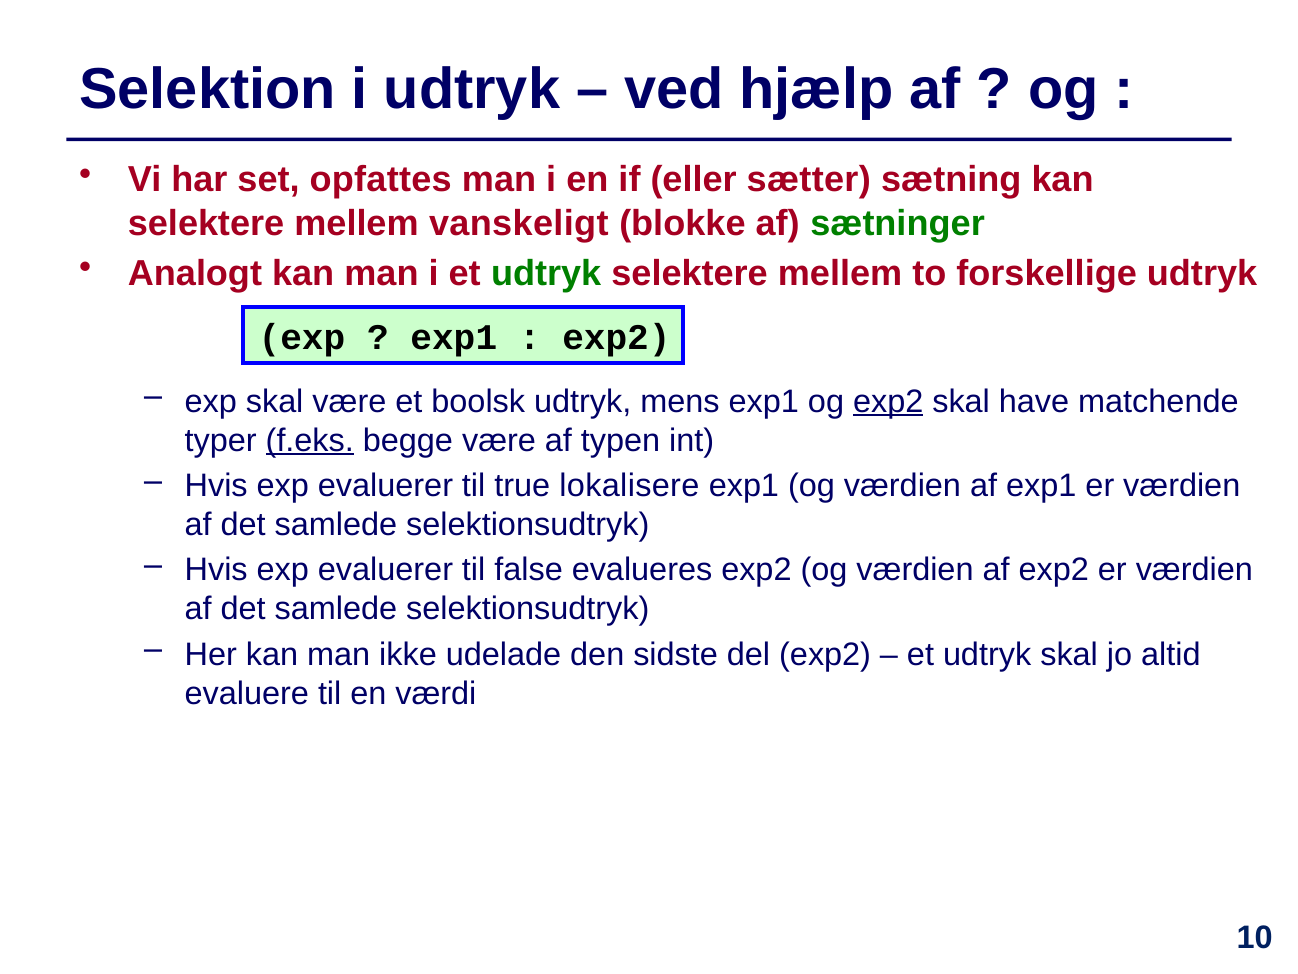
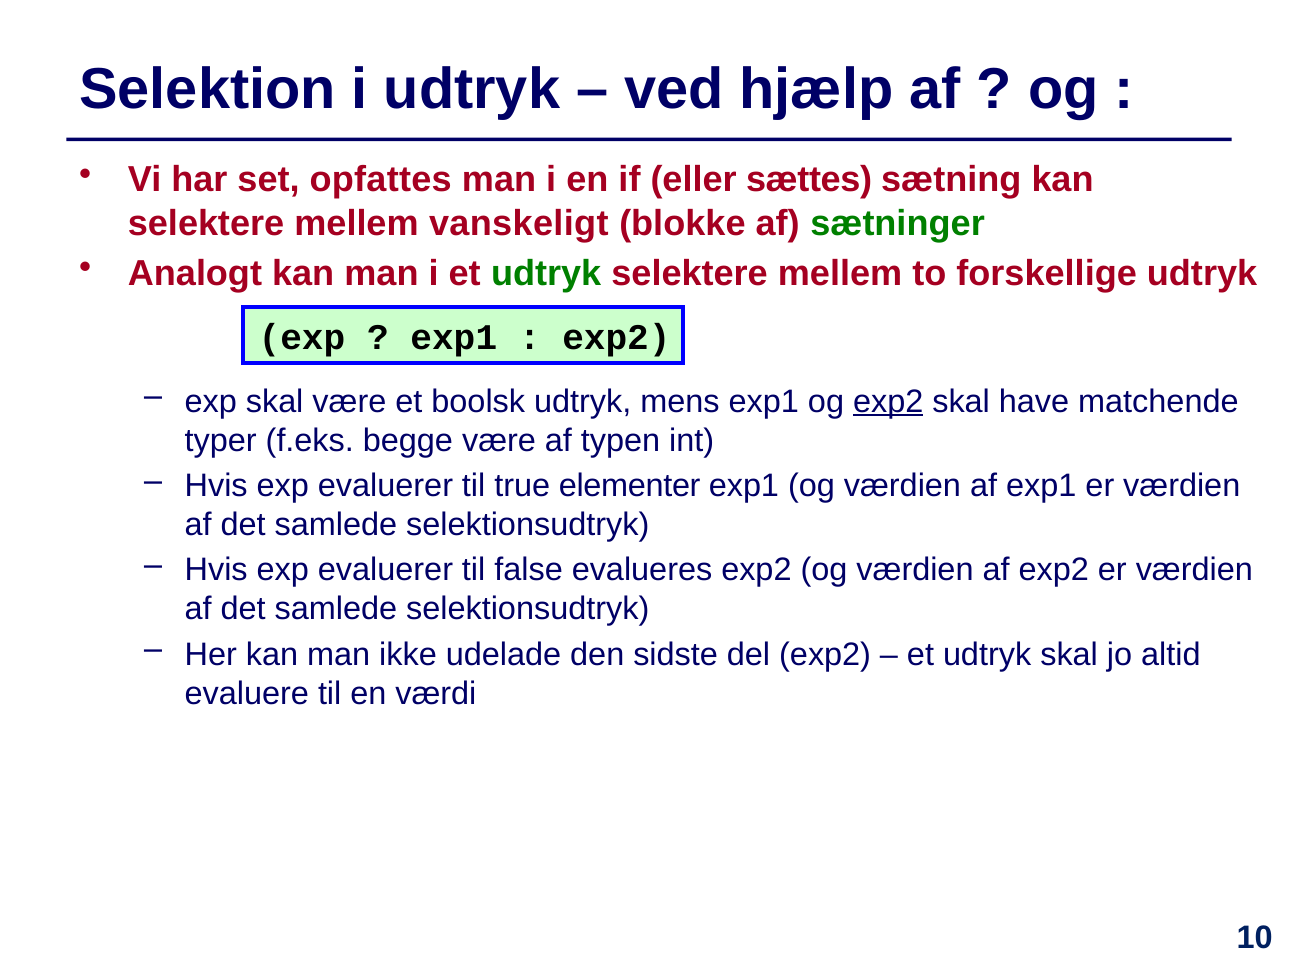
sætter: sætter -> sættes (809, 180)
f.eks underline: present -> none (310, 440)
lokalisere: lokalisere -> elementer (630, 485)
